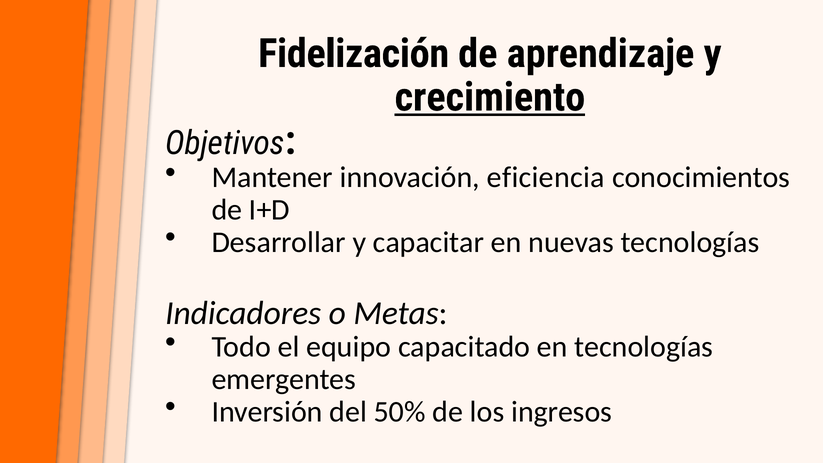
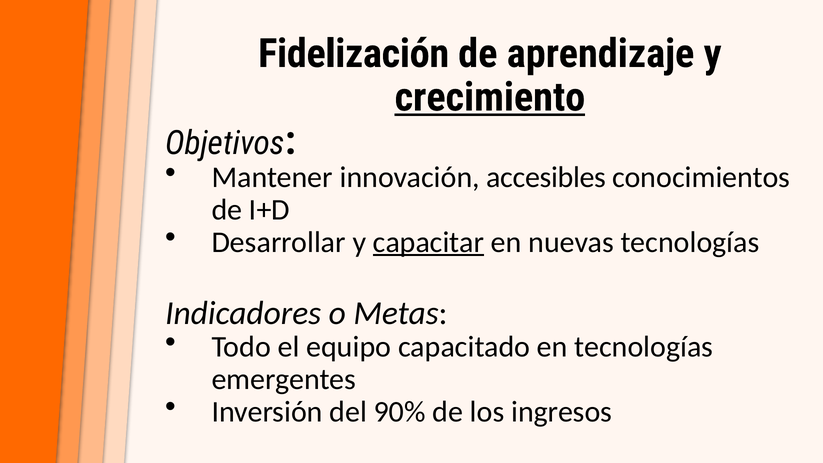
eficiencia: eficiencia -> accesibles (546, 177)
capacitar underline: none -> present (428, 242)
50%: 50% -> 90% (400, 412)
